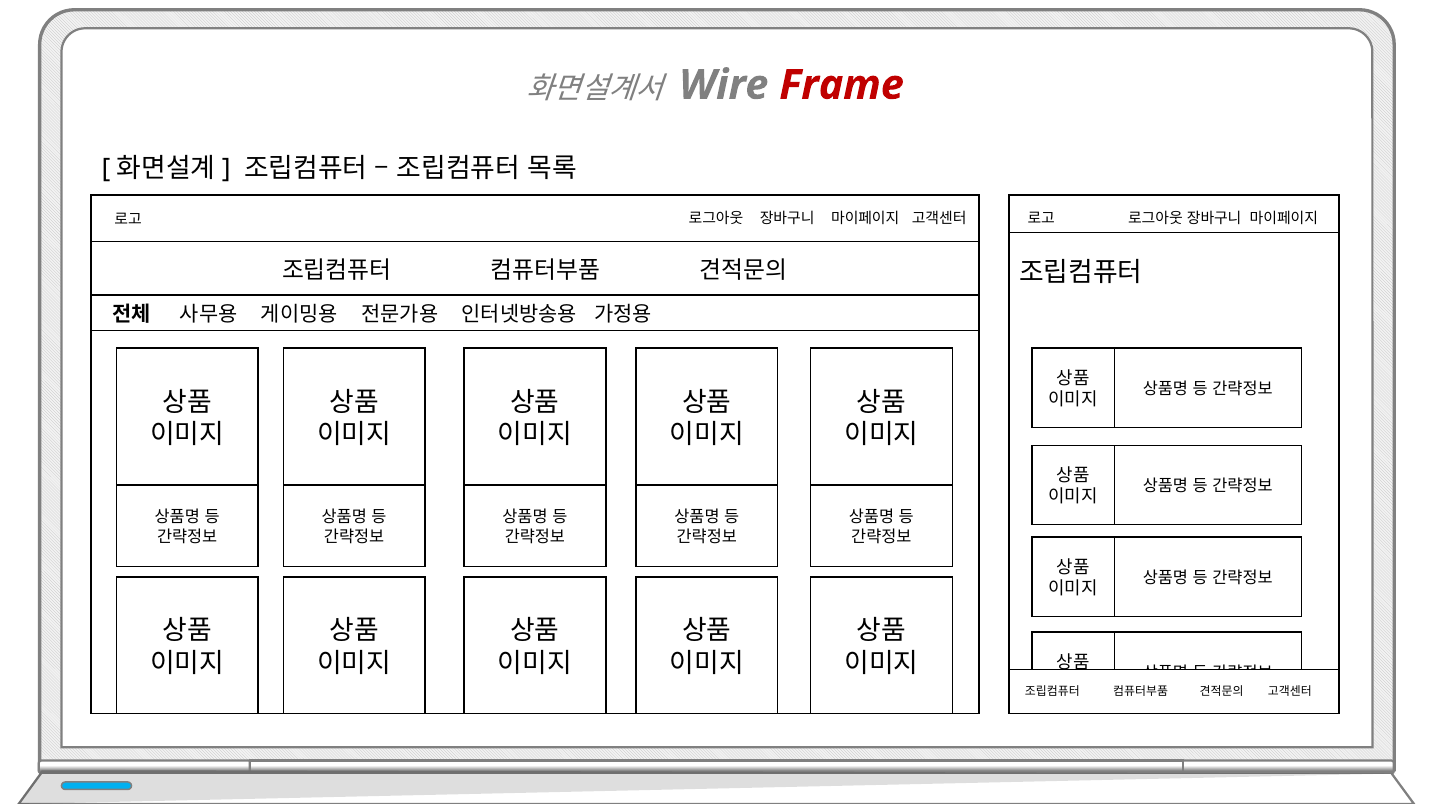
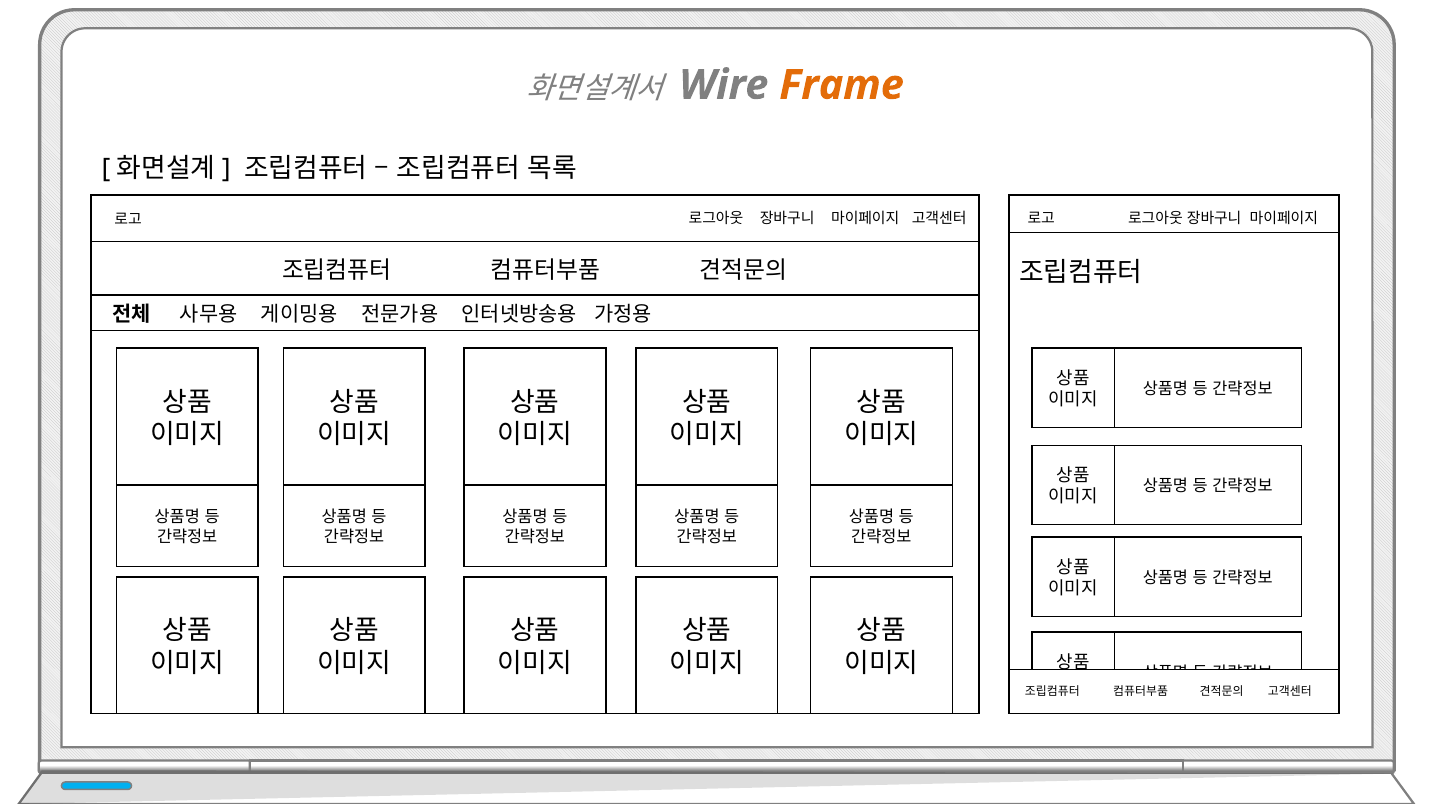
Frame colour: red -> orange (842, 85)
